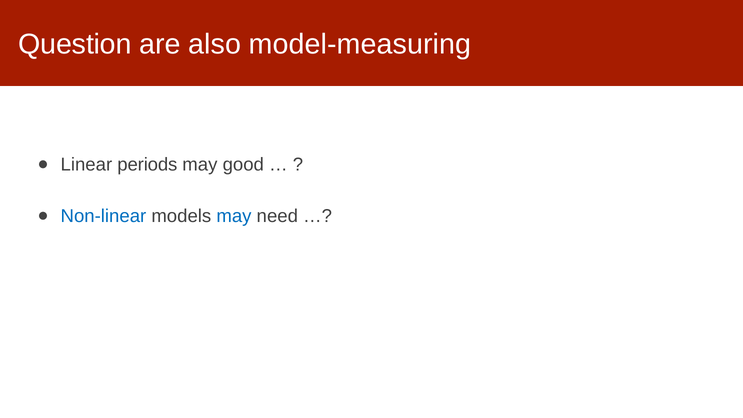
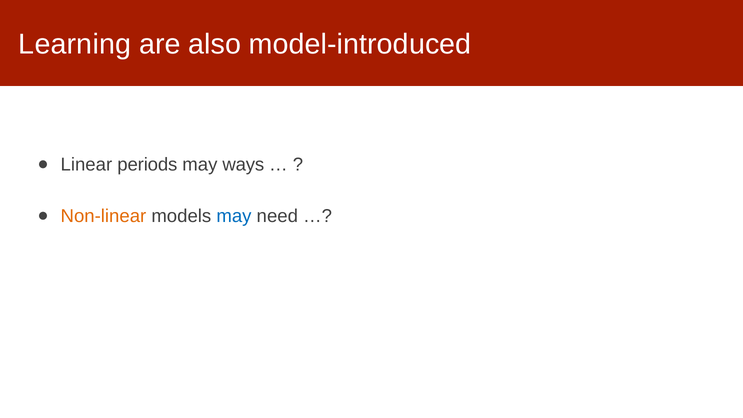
Question: Question -> Learning (75, 44)
model-measuring: model-measuring -> model-introduced (360, 44)
good: good -> ways (243, 165)
Non-linear colour: blue -> orange (103, 216)
